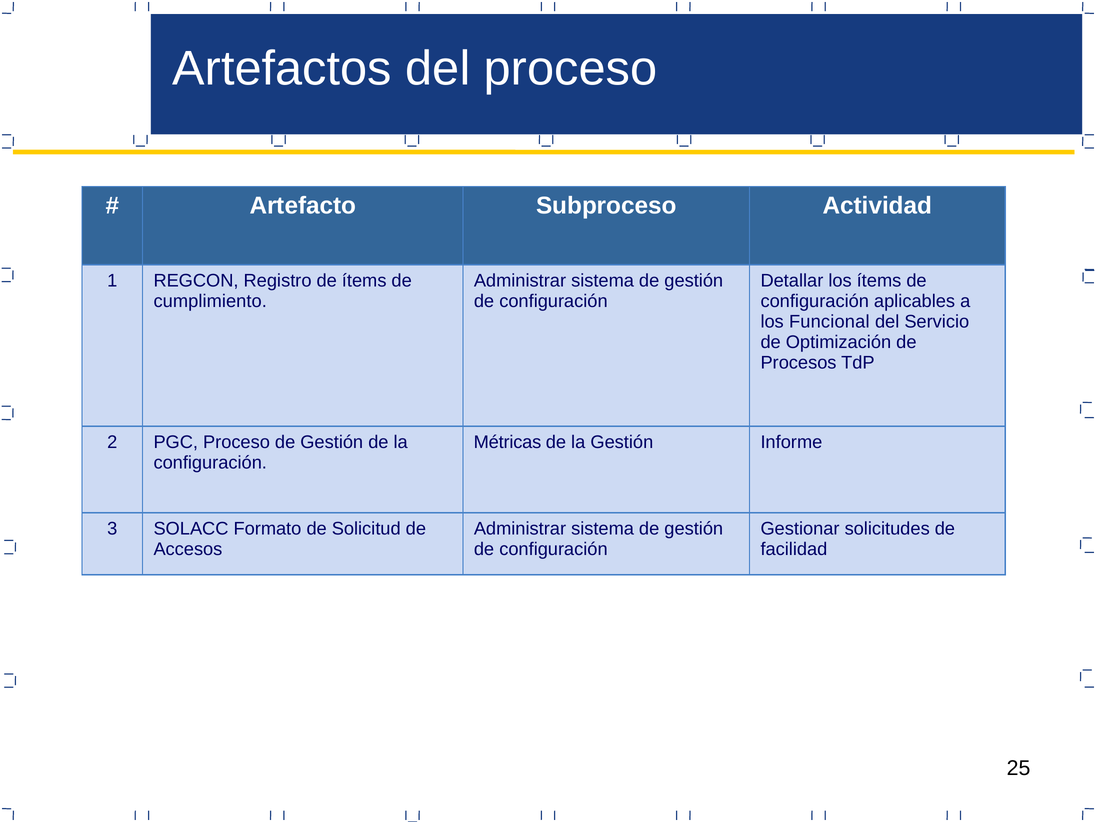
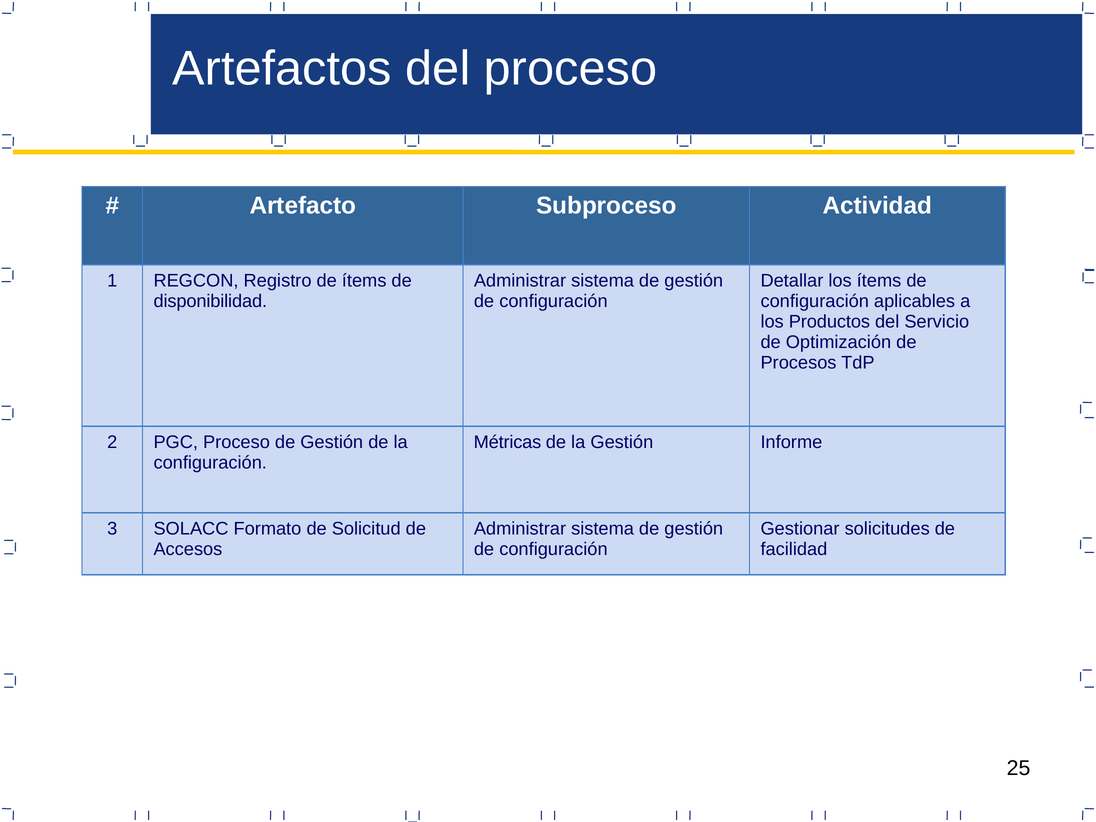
cumplimiento: cumplimiento -> disponibilidad (210, 301)
Funcional: Funcional -> Productos (829, 322)
